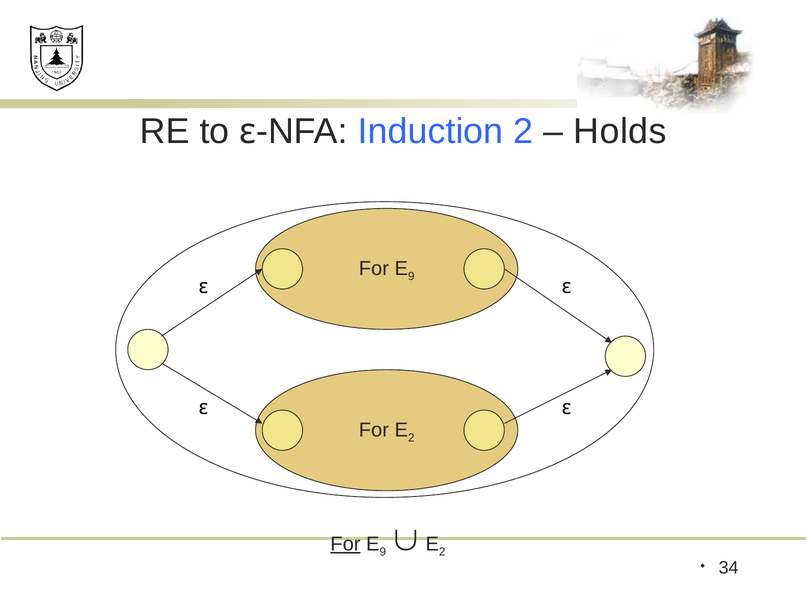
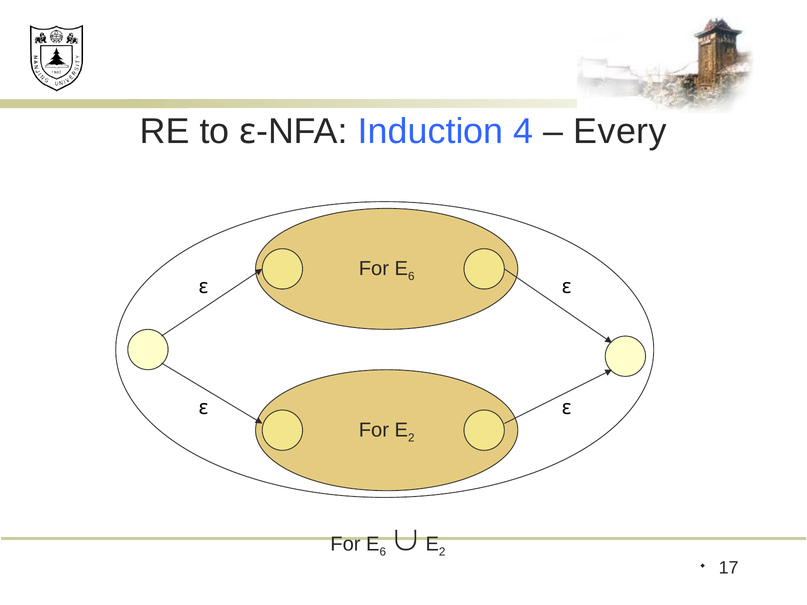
Induction 2: 2 -> 4 (523, 132)
Holds: Holds -> Every (620, 132)
9: 9 -> 6 (411, 277)
For underline: present -> none (345, 544)
9: 9 -> 6 (383, 552)
34: 34 -> 17 (729, 568)
